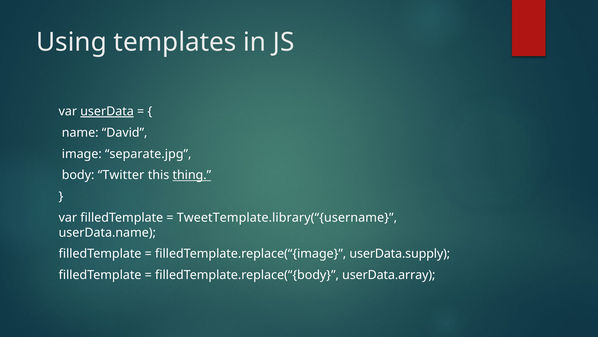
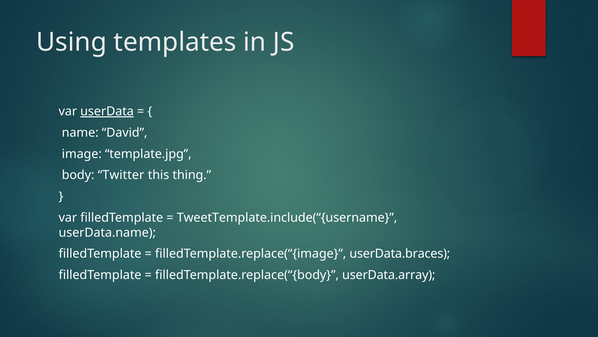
separate.jpg: separate.jpg -> template.jpg (148, 154)
thing underline: present -> none (192, 175)
TweetTemplate.library(“{username: TweetTemplate.library(“{username -> TweetTemplate.include(“{username (287, 217)
userData.supply: userData.supply -> userData.braces (400, 253)
